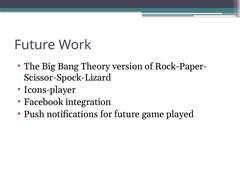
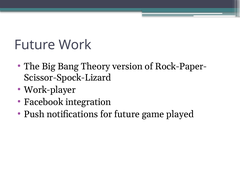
Icons-player: Icons-player -> Work-player (50, 90)
